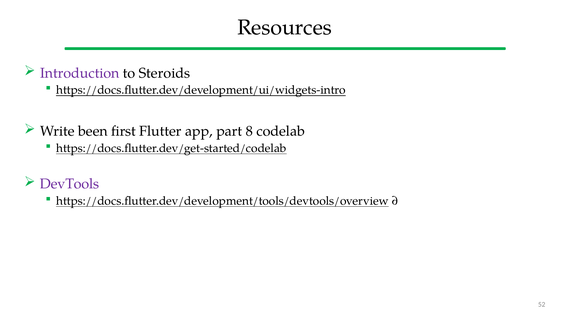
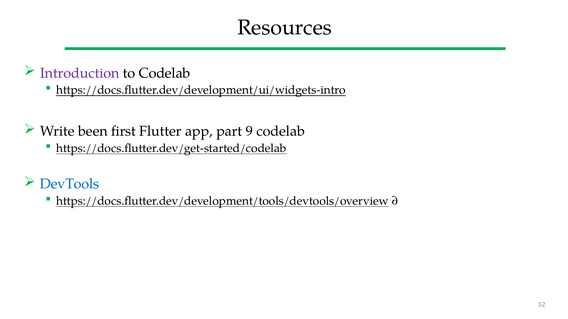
to Steroids: Steroids -> Codelab (165, 73)
8: 8 -> 9 (249, 131)
DevTools colour: purple -> blue (70, 184)
